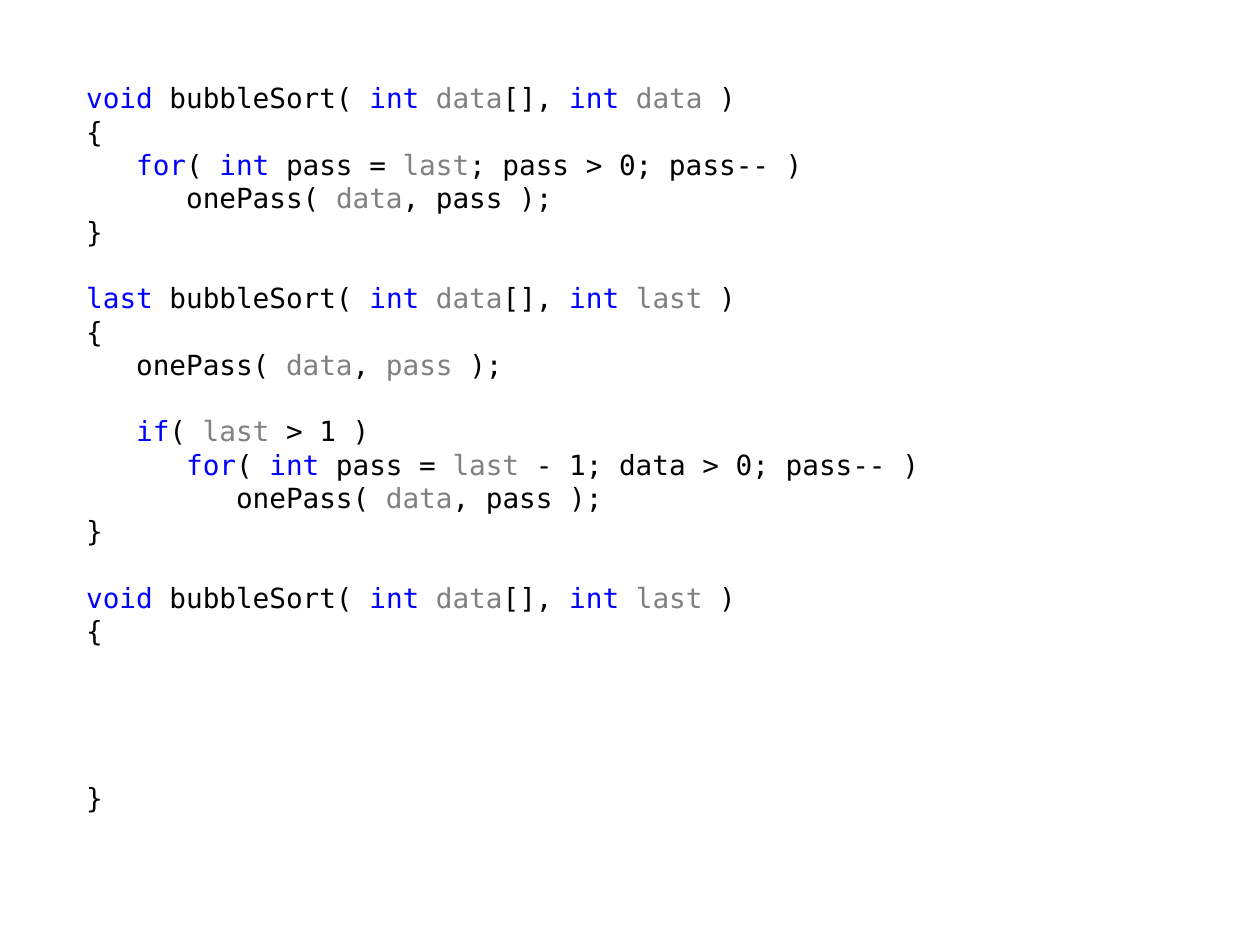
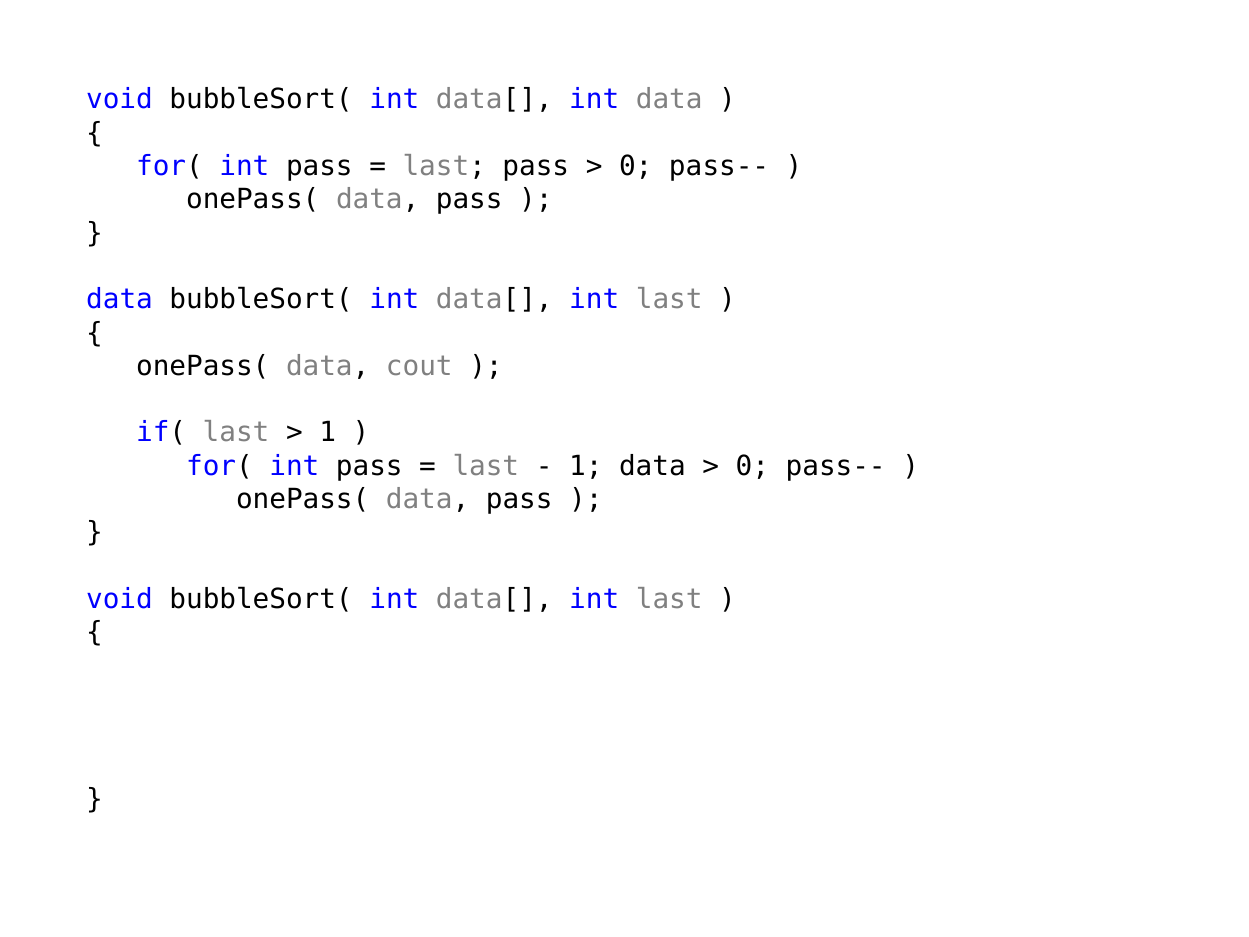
last: last -> data (120, 300)
pass: pass -> cout (419, 366)
